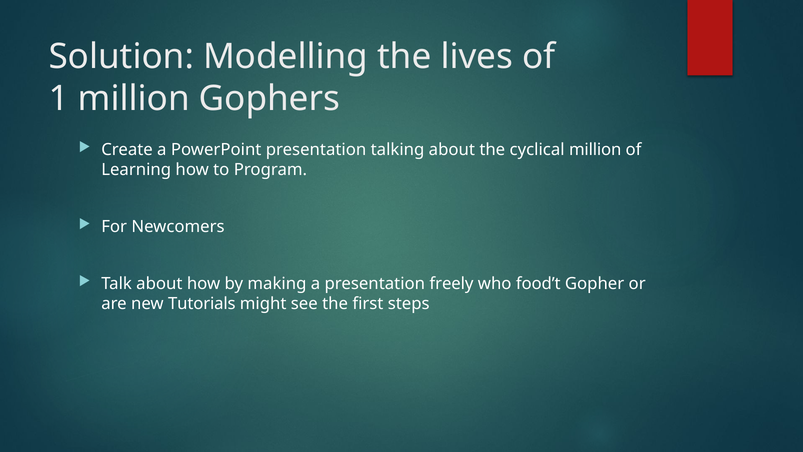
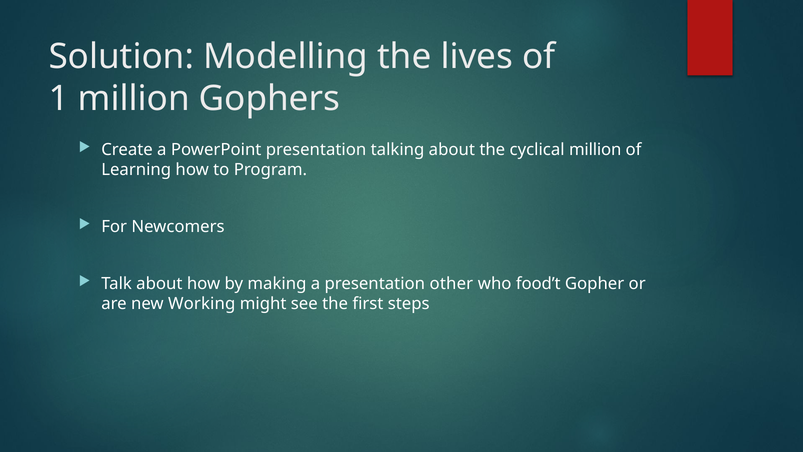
freely: freely -> other (451, 283)
Tutorials: Tutorials -> Working (202, 303)
